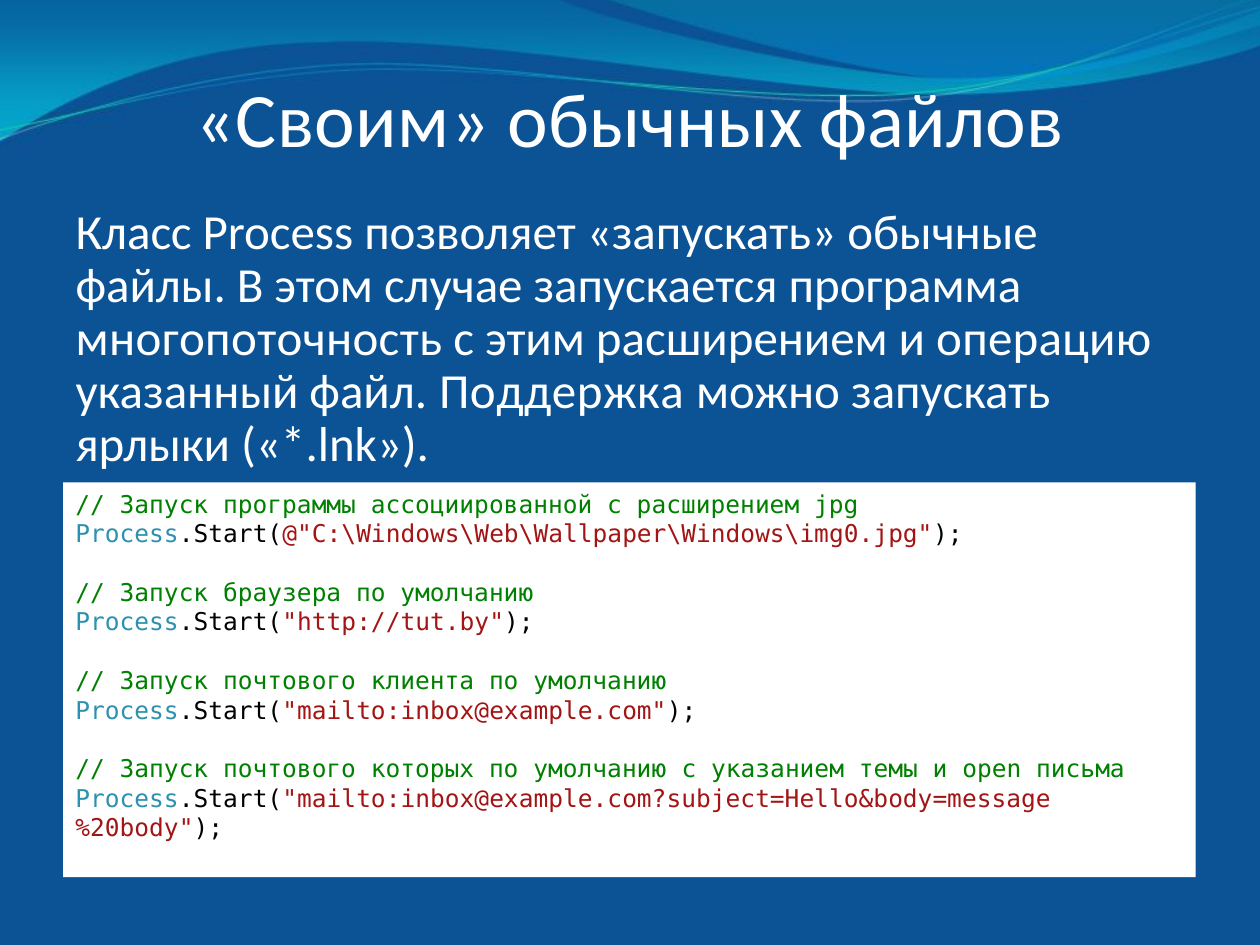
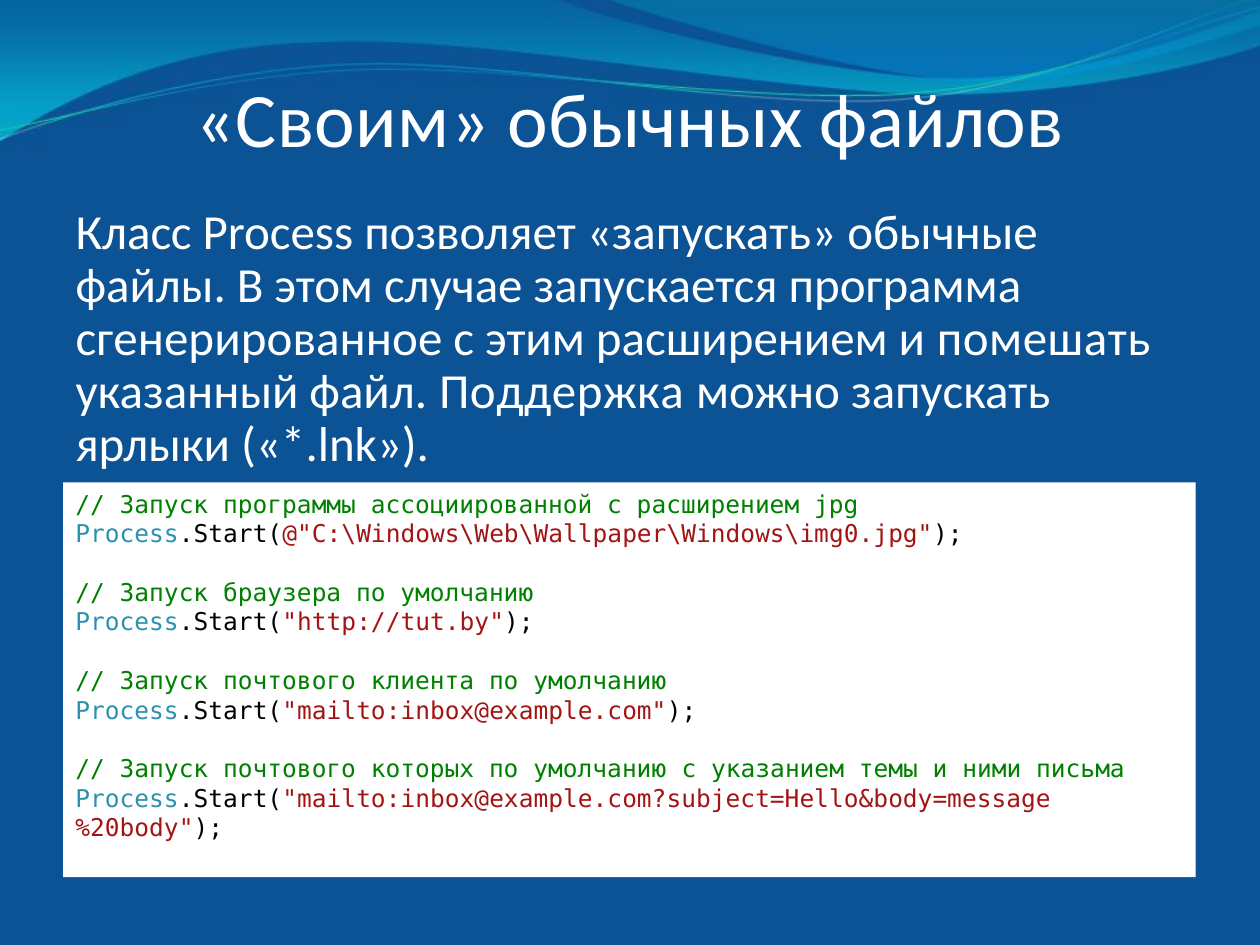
многопоточность: многопоточность -> сгенерированное (259, 340)
операцию: операцию -> помешать (1044, 340)
open: open -> ними (992, 770)
